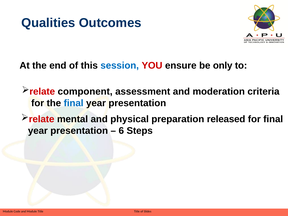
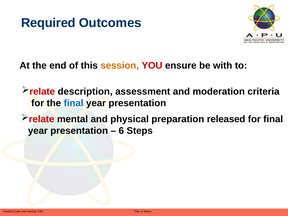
Qualities: Qualities -> Required (48, 23)
session colour: blue -> orange (120, 66)
only: only -> with (223, 66)
component: component -> description (85, 92)
